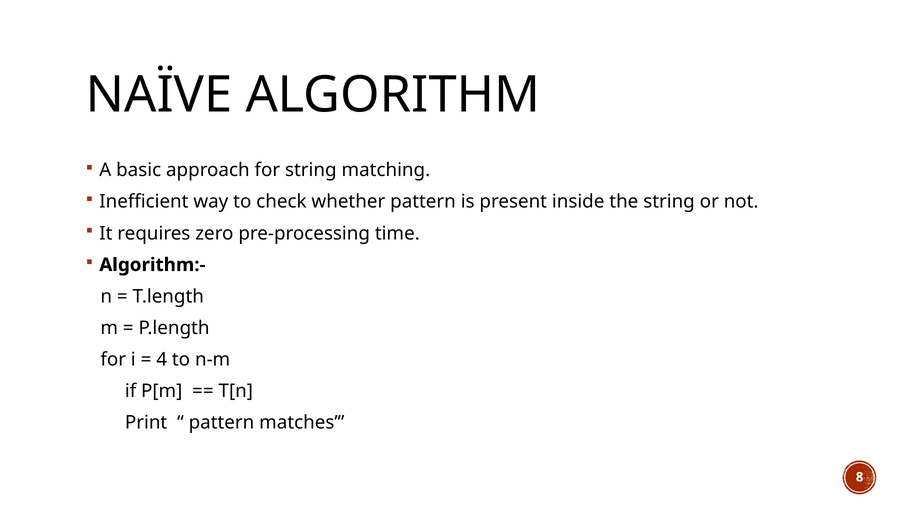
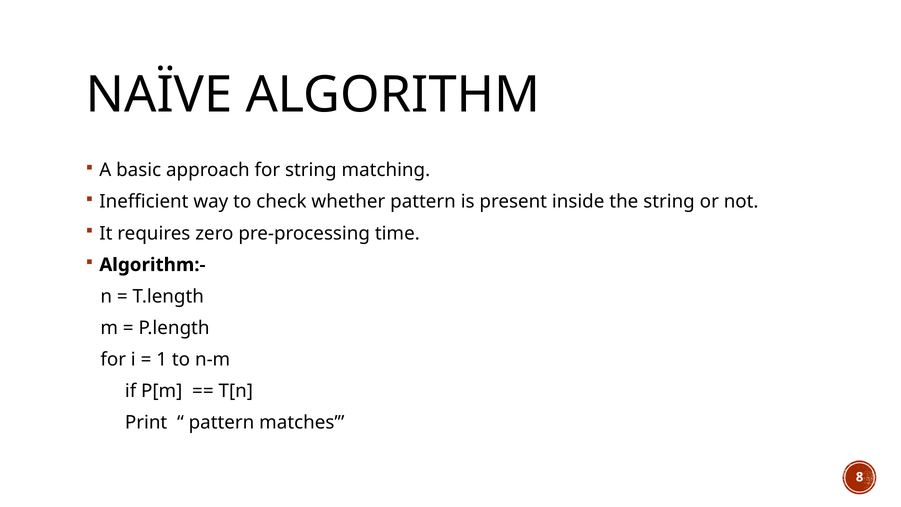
4: 4 -> 1 (162, 359)
